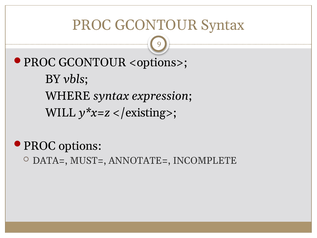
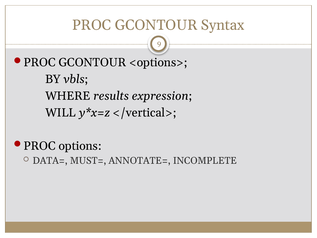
WHERE syntax: syntax -> results (111, 96)
</existing>: </existing> -> </vertical> (145, 112)
